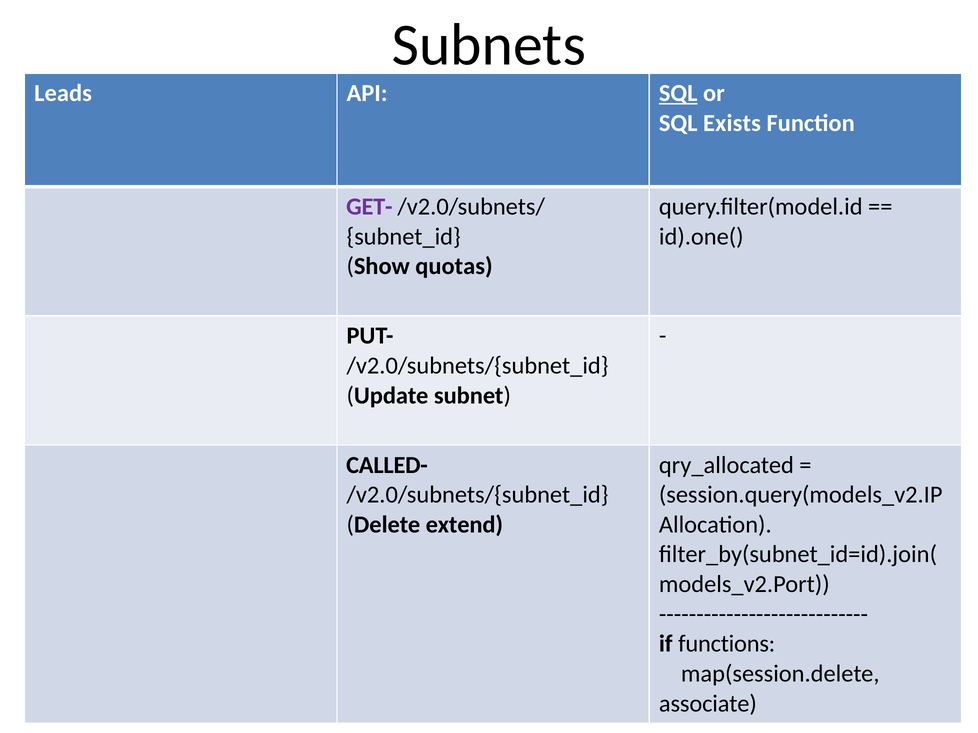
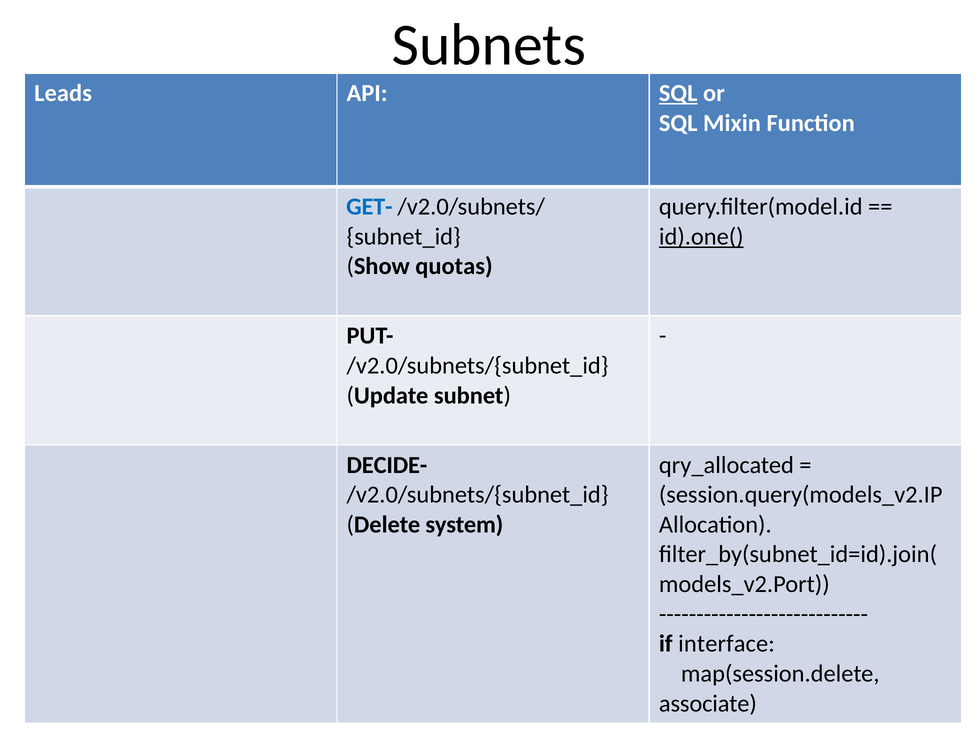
Exists: Exists -> Mixin (732, 123)
GET- colour: purple -> blue (369, 207)
id).one( underline: none -> present (701, 237)
CALLED-: CALLED- -> DECIDE- (387, 465)
extend: extend -> system (464, 525)
functions: functions -> interface (727, 644)
